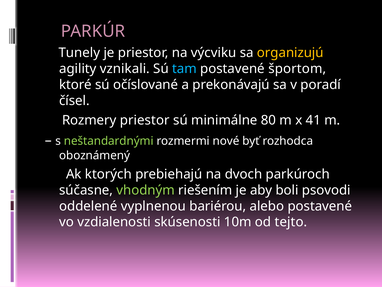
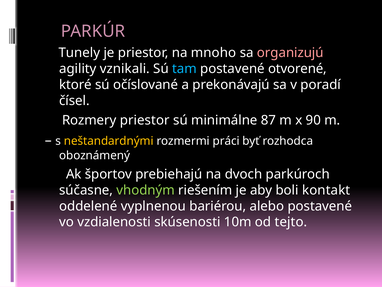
výcviku: výcviku -> mnoho (214, 53)
organizujú colour: yellow -> pink (290, 53)
športom: športom -> otvorené (297, 69)
80: 80 -> 87 (268, 120)
41: 41 -> 90 (313, 120)
neštandardnými colour: light green -> yellow (109, 141)
nové: nové -> práci (226, 141)
ktorých: ktorých -> športov (108, 174)
psovodi: psovodi -> kontakt (326, 190)
